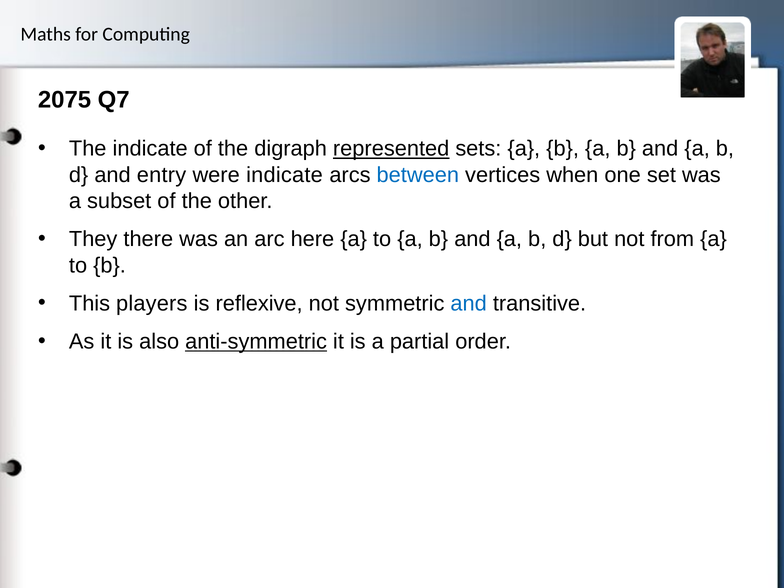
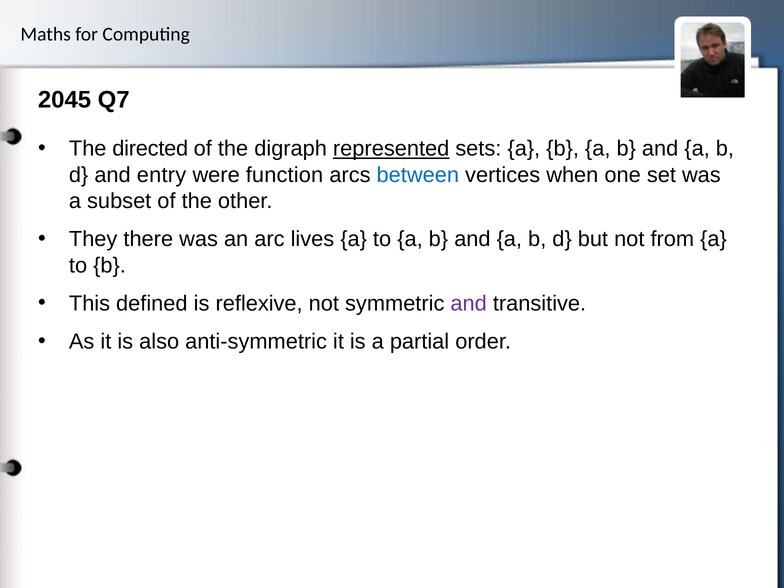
2075: 2075 -> 2045 (65, 100)
The indicate: indicate -> directed (150, 149)
were indicate: indicate -> function (284, 175)
here: here -> lives (312, 239)
players: players -> defined (152, 303)
and colour: blue -> purple (469, 303)
anti-symmetric underline: present -> none (256, 342)
